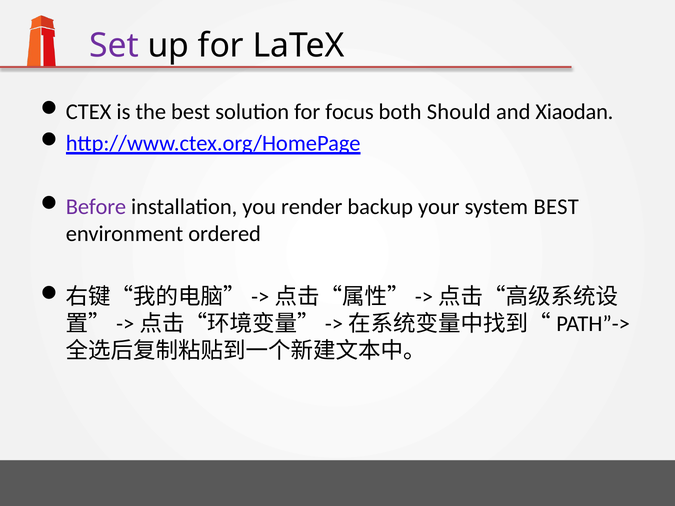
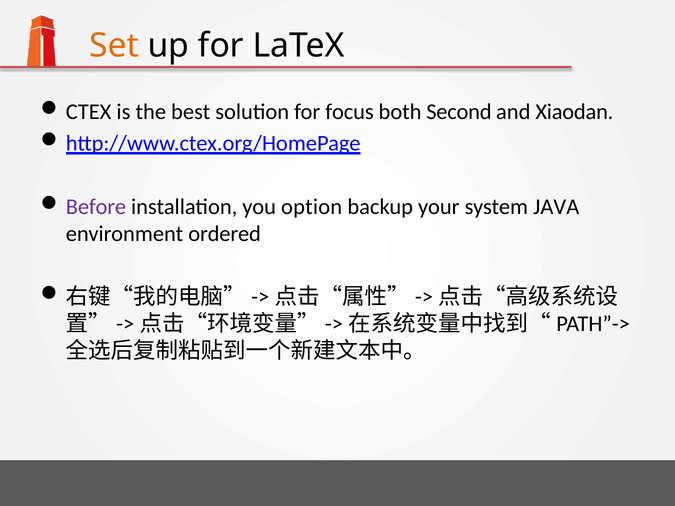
Set colour: purple -> orange (114, 45)
Should: Should -> Second (459, 112)
render: render -> option (312, 207)
system BEST: BEST -> JAVA (556, 207)
